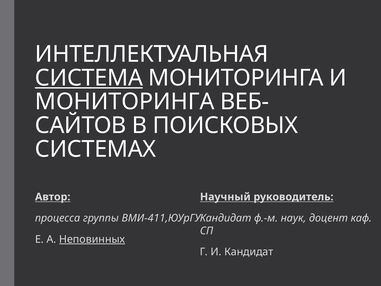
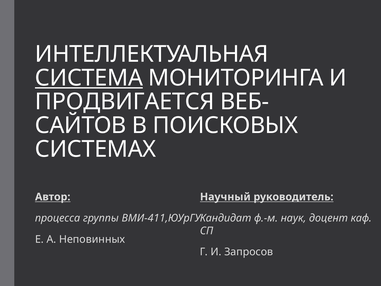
МОНИТОРИНГА: МОНИТОРИНГА -> ПРОДВИГАЕТСЯ (125, 102)
Неповинных underline: present -> none (92, 239)
И Кандидат: Кандидат -> Запросов (249, 252)
